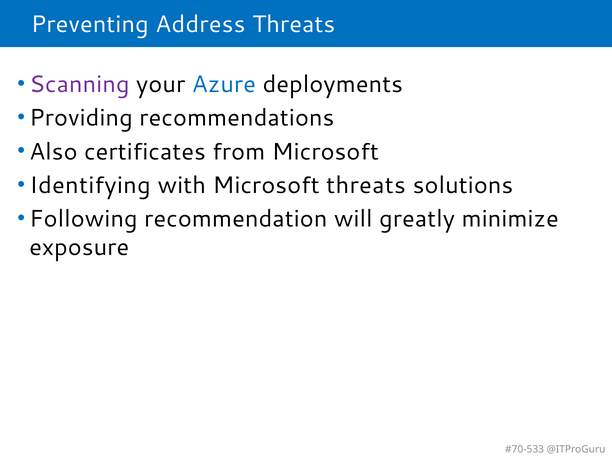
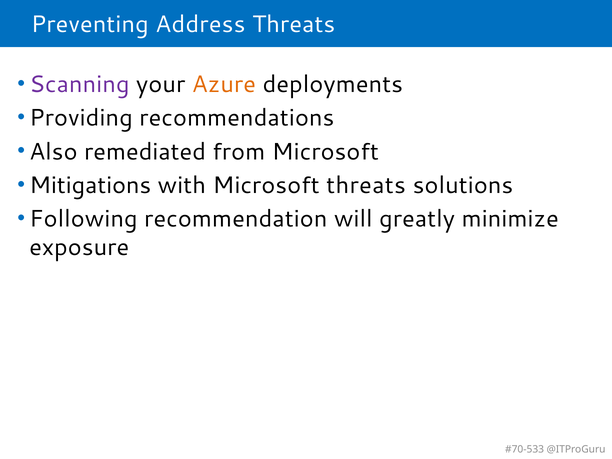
Azure colour: blue -> orange (224, 84)
certificates: certificates -> remediated (145, 152)
Identifying: Identifying -> Mitigations (90, 185)
